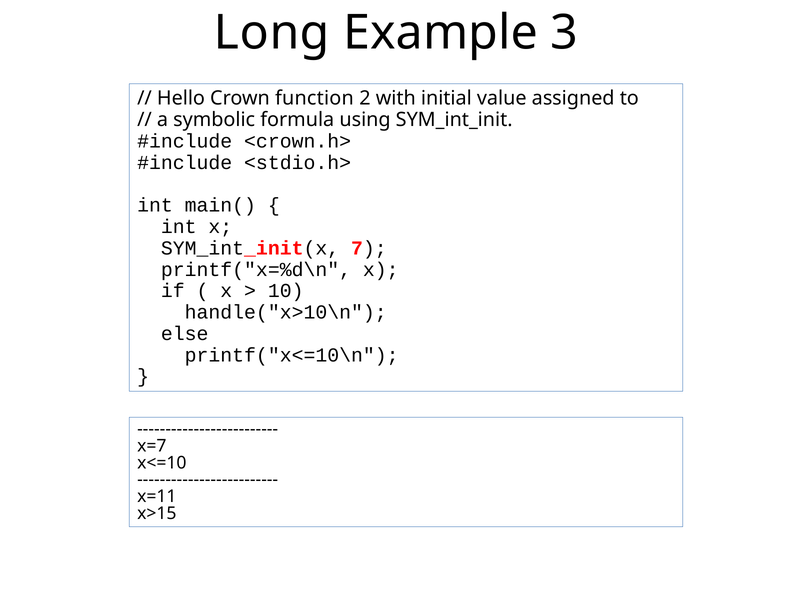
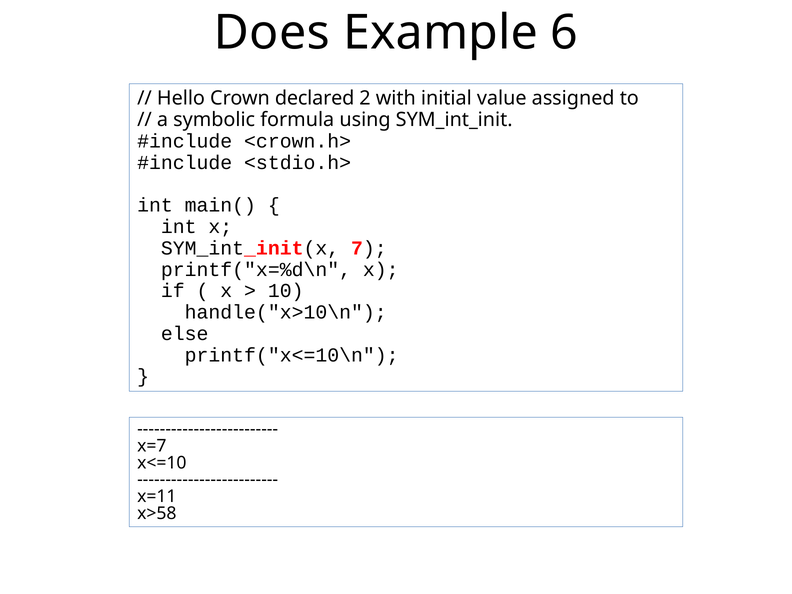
Long: Long -> Does (272, 33)
3: 3 -> 6 (564, 33)
function: function -> declared (315, 98)
x>15: x>15 -> x>58 (157, 513)
